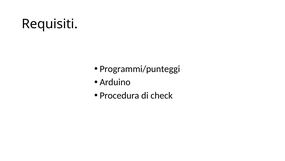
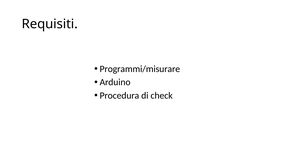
Programmi/punteggi: Programmi/punteggi -> Programmi/misurare (140, 69)
